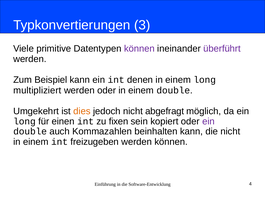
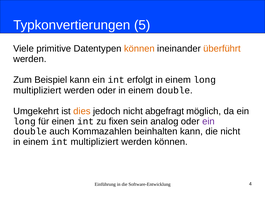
3: 3 -> 5 (142, 25)
können colour: purple -> orange (139, 48)
überführt colour: purple -> orange (222, 48)
denen: denen -> erfolgt (140, 80)
kopiert: kopiert -> analog (164, 121)
int freizugeben: freizugeben -> multipliziert (95, 142)
